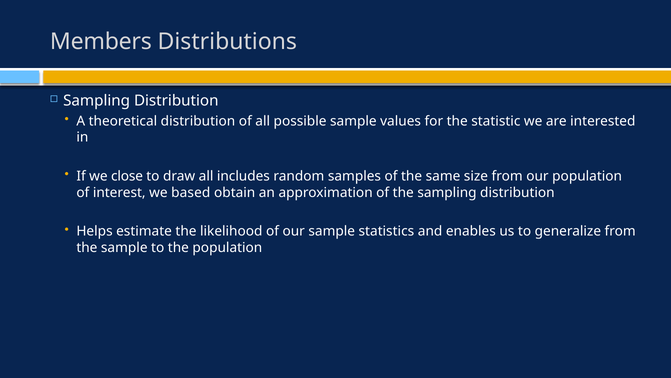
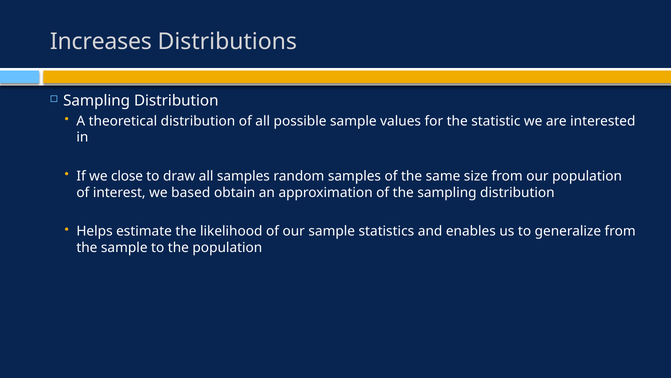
Members: Members -> Increases (101, 41)
all includes: includes -> samples (243, 176)
